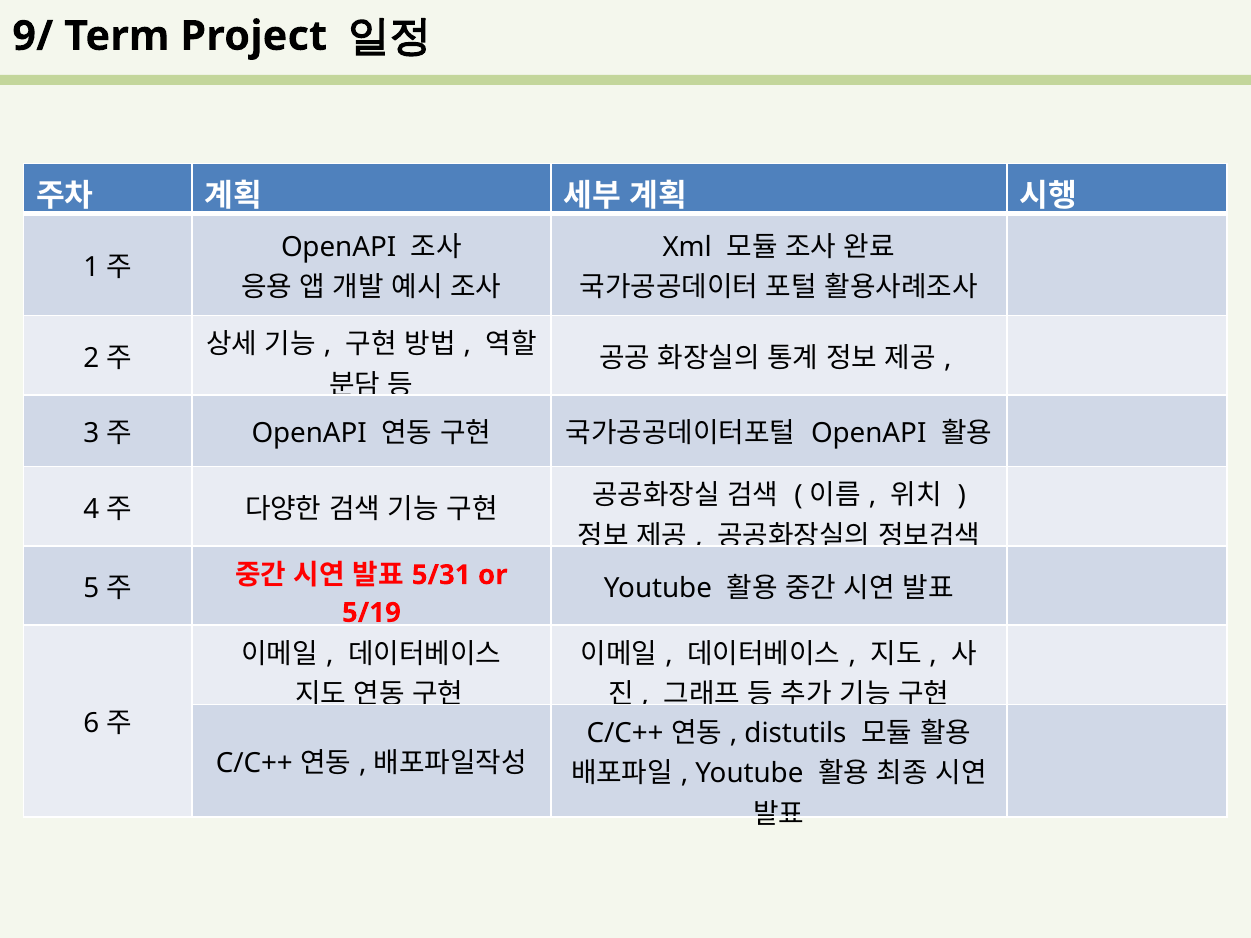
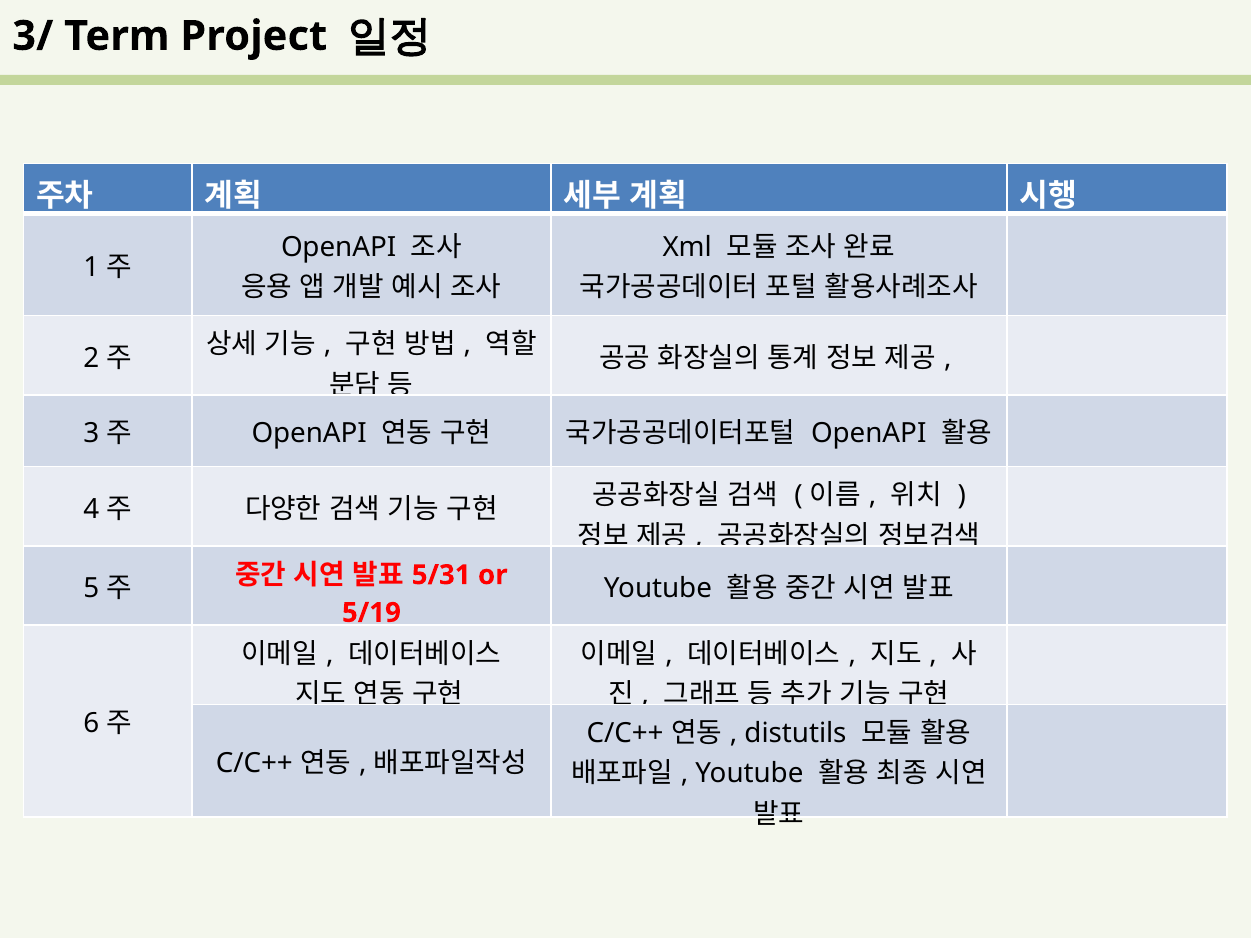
9/: 9/ -> 3/ (33, 36)
